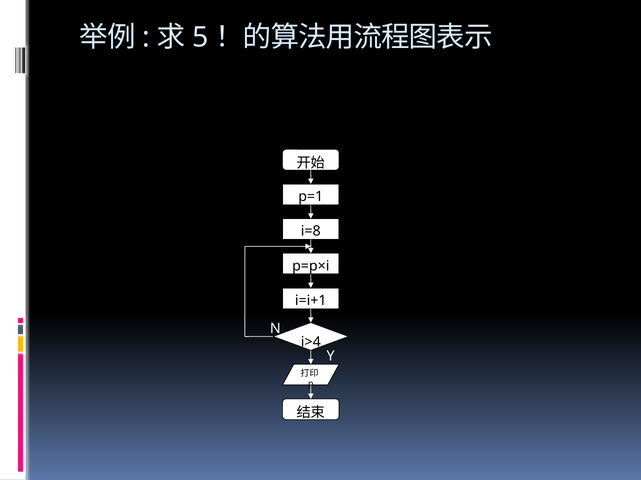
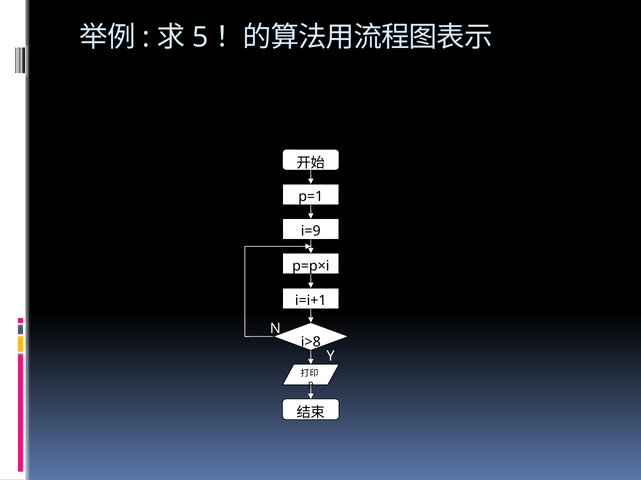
i=8: i=8 -> i=9 (311, 232)
i>4: i>4 -> i>8 (311, 343)
